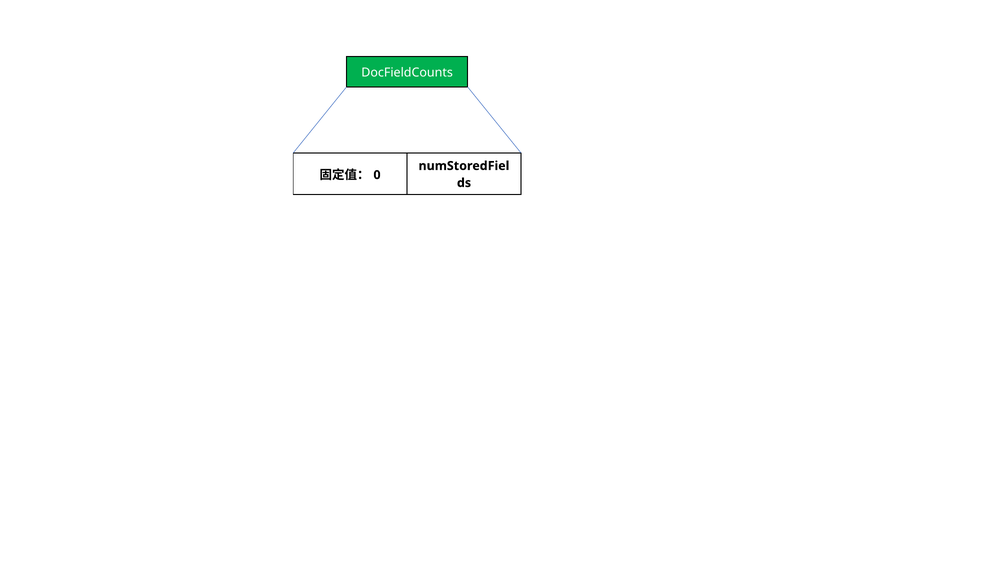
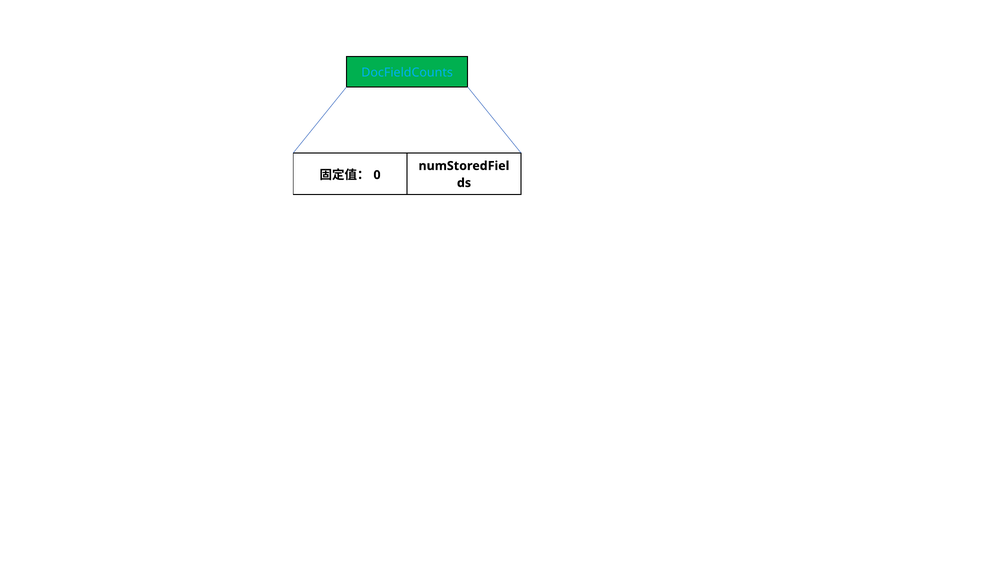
DocFieldCounts colour: white -> light blue (407, 72)
